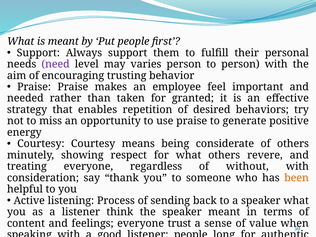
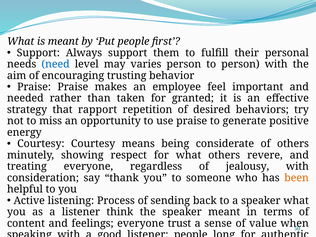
need colour: purple -> blue (56, 64)
enables: enables -> rapport (98, 110)
without: without -> jealousy (247, 166)
